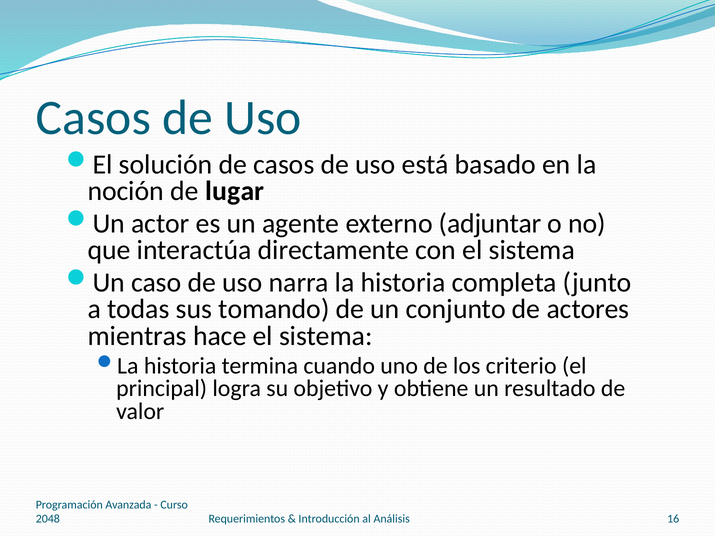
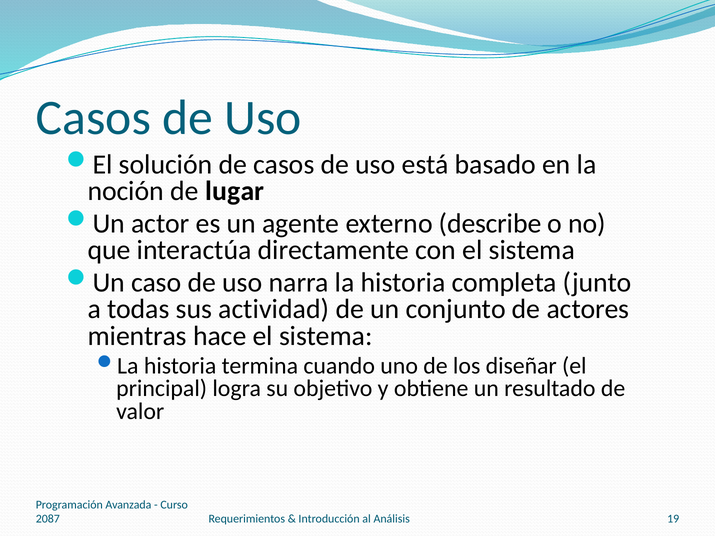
adjuntar: adjuntar -> describe (490, 224)
tomando: tomando -> actividad (274, 309)
criterio: criterio -> diseñar (521, 366)
16: 16 -> 19 (673, 519)
2048: 2048 -> 2087 (48, 519)
